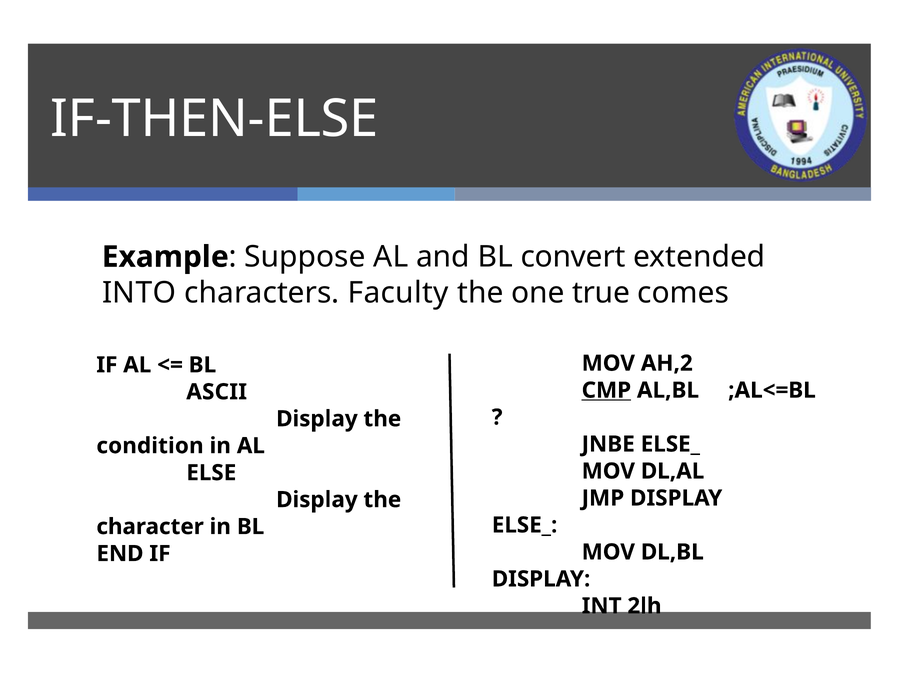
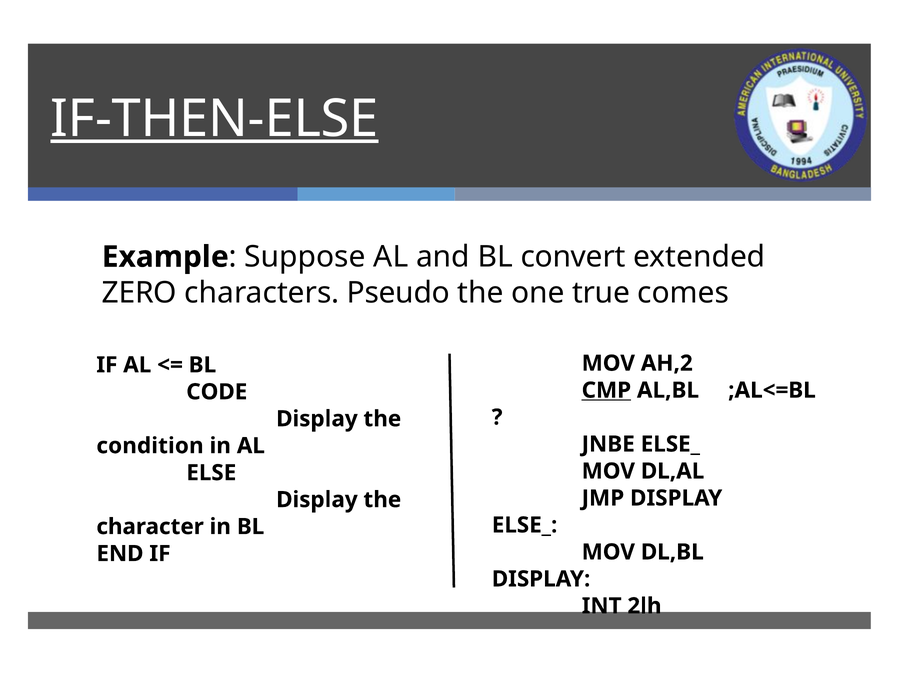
IF-THEN-ELSE underline: none -> present (215, 119)
INTO: INTO -> ZERO (139, 293)
Faculty: Faculty -> Pseudo (398, 293)
ASCII: ASCII -> CODE (217, 392)
